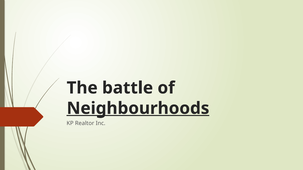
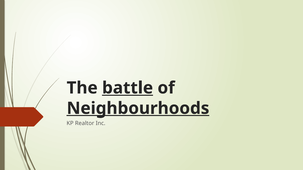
battle underline: none -> present (128, 88)
